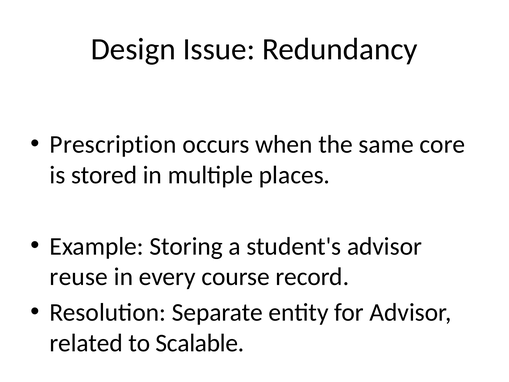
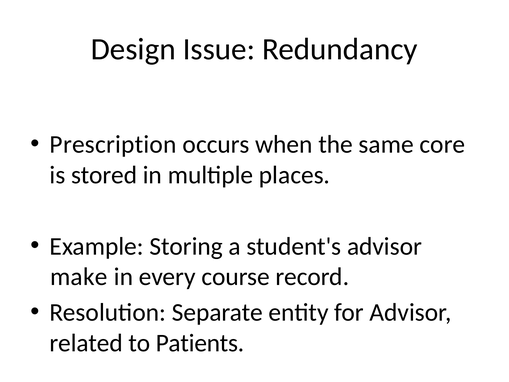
reuse: reuse -> make (79, 277)
Scalable: Scalable -> Patients (200, 343)
